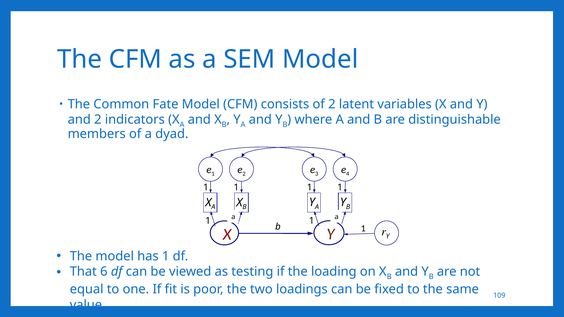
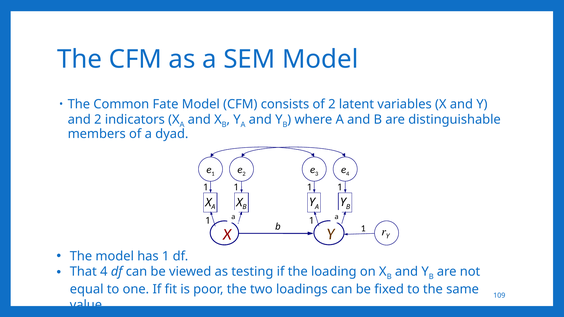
That 6: 6 -> 4 (104, 272)
